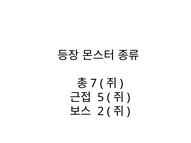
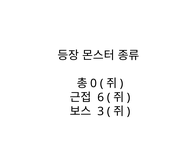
7: 7 -> 0 (94, 83)
5: 5 -> 6 (101, 97)
2: 2 -> 3 (101, 112)
